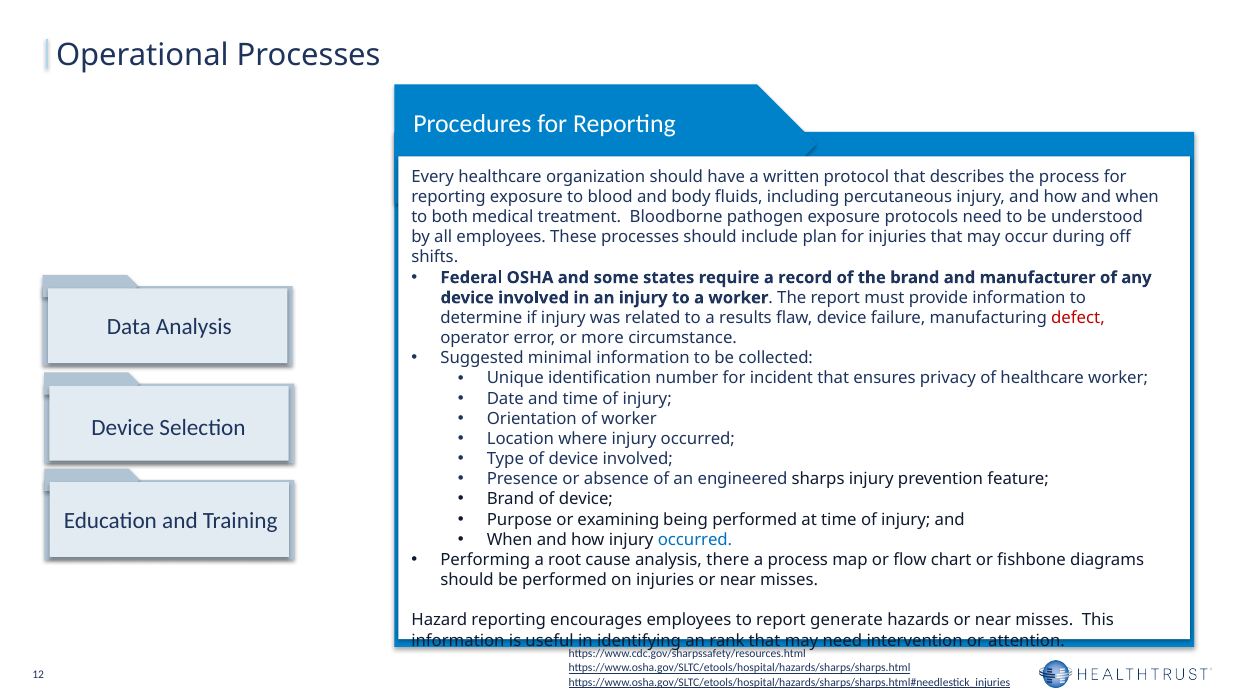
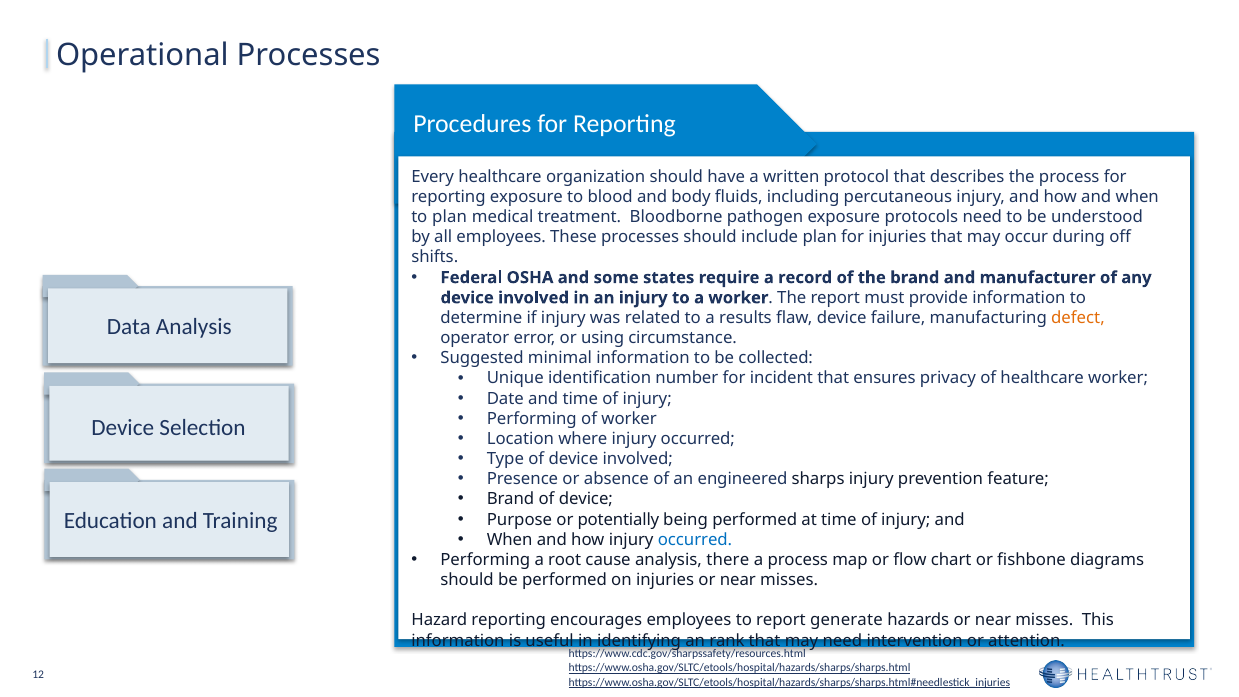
to both: both -> plan (450, 217)
defect colour: red -> orange (1078, 318)
more: more -> using (603, 338)
Orientation: Orientation -> Performing (532, 419)
examining: examining -> potentially (618, 519)
